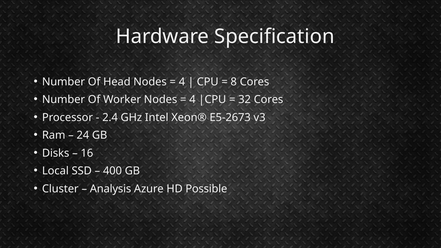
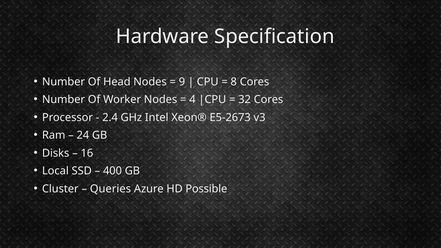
4: 4 -> 9 (182, 82)
Analysis: Analysis -> Queries (110, 189)
